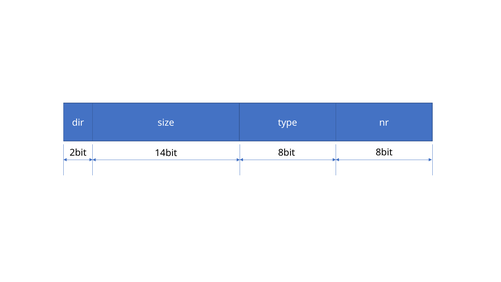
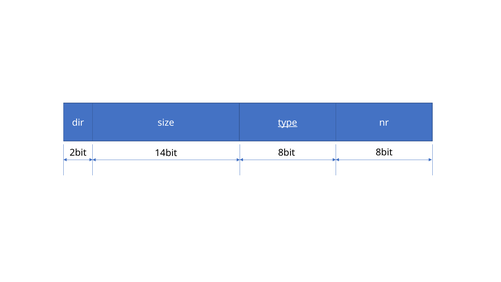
type underline: none -> present (288, 123)
